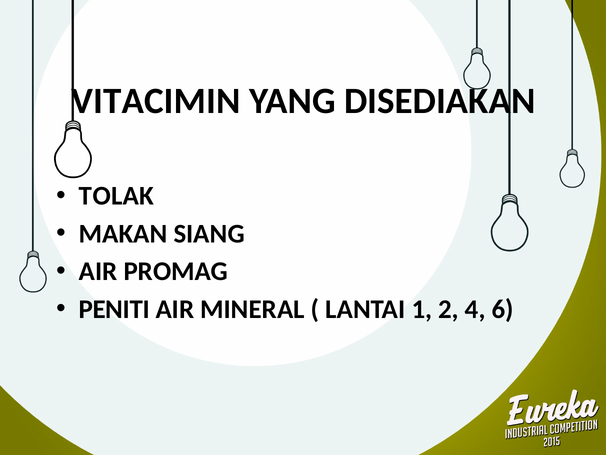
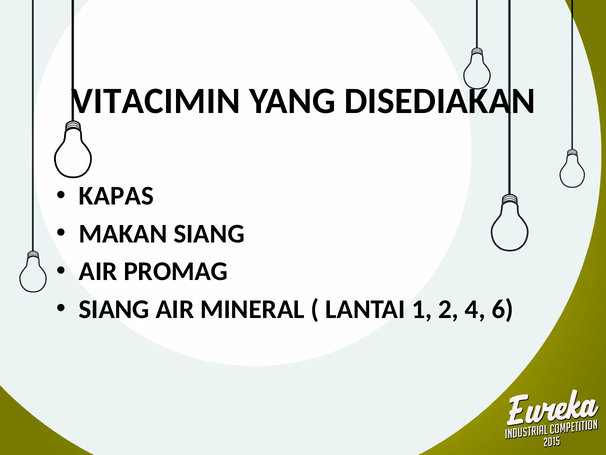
TOLAK: TOLAK -> KAPAS (116, 196)
PENITI: PENITI -> SIANG (114, 309)
